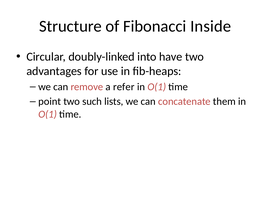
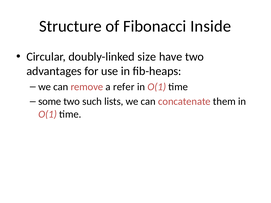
into: into -> size (147, 57)
point: point -> some (50, 102)
